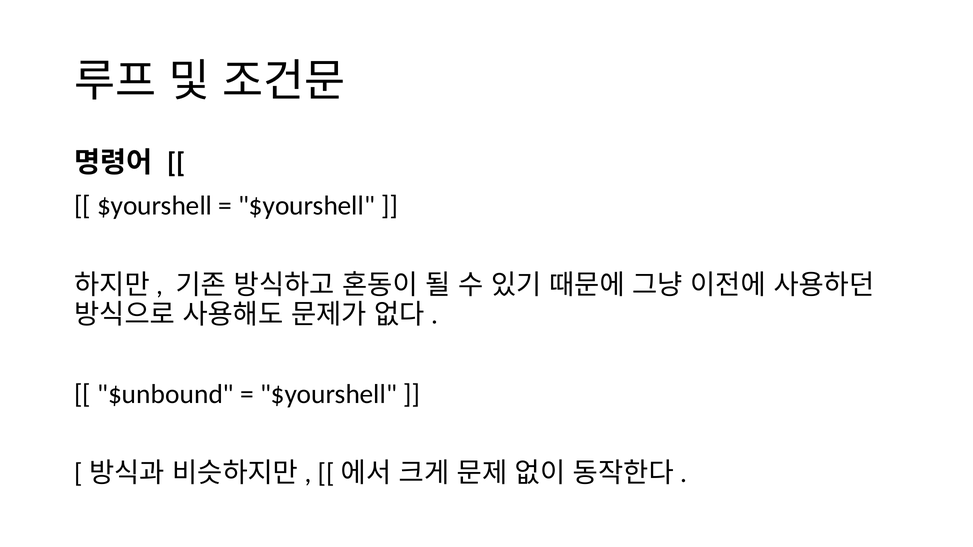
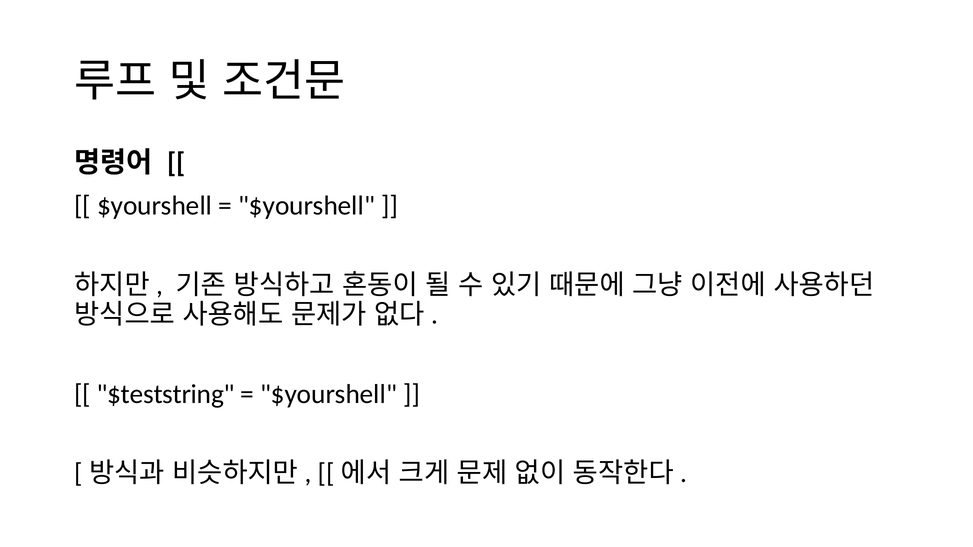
$unbound: $unbound -> $teststring (166, 394)
